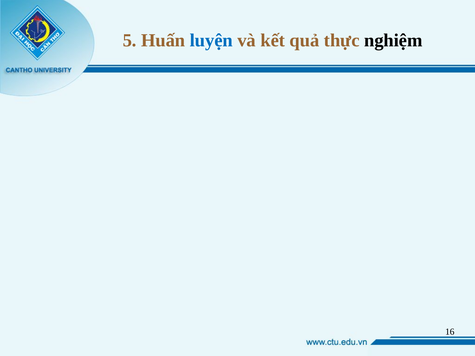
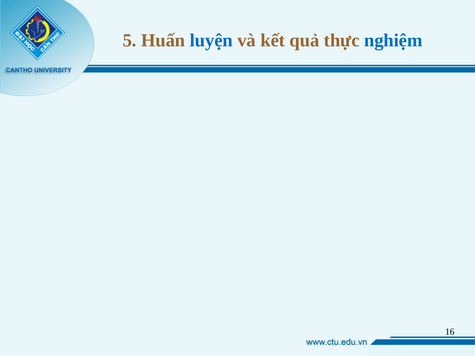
nghiệm colour: black -> blue (393, 40)
